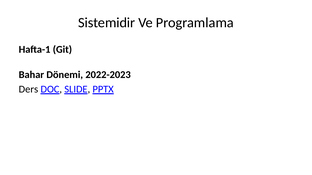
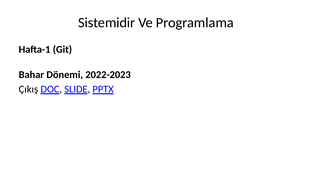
Ders: Ders -> Çıkış (28, 90)
